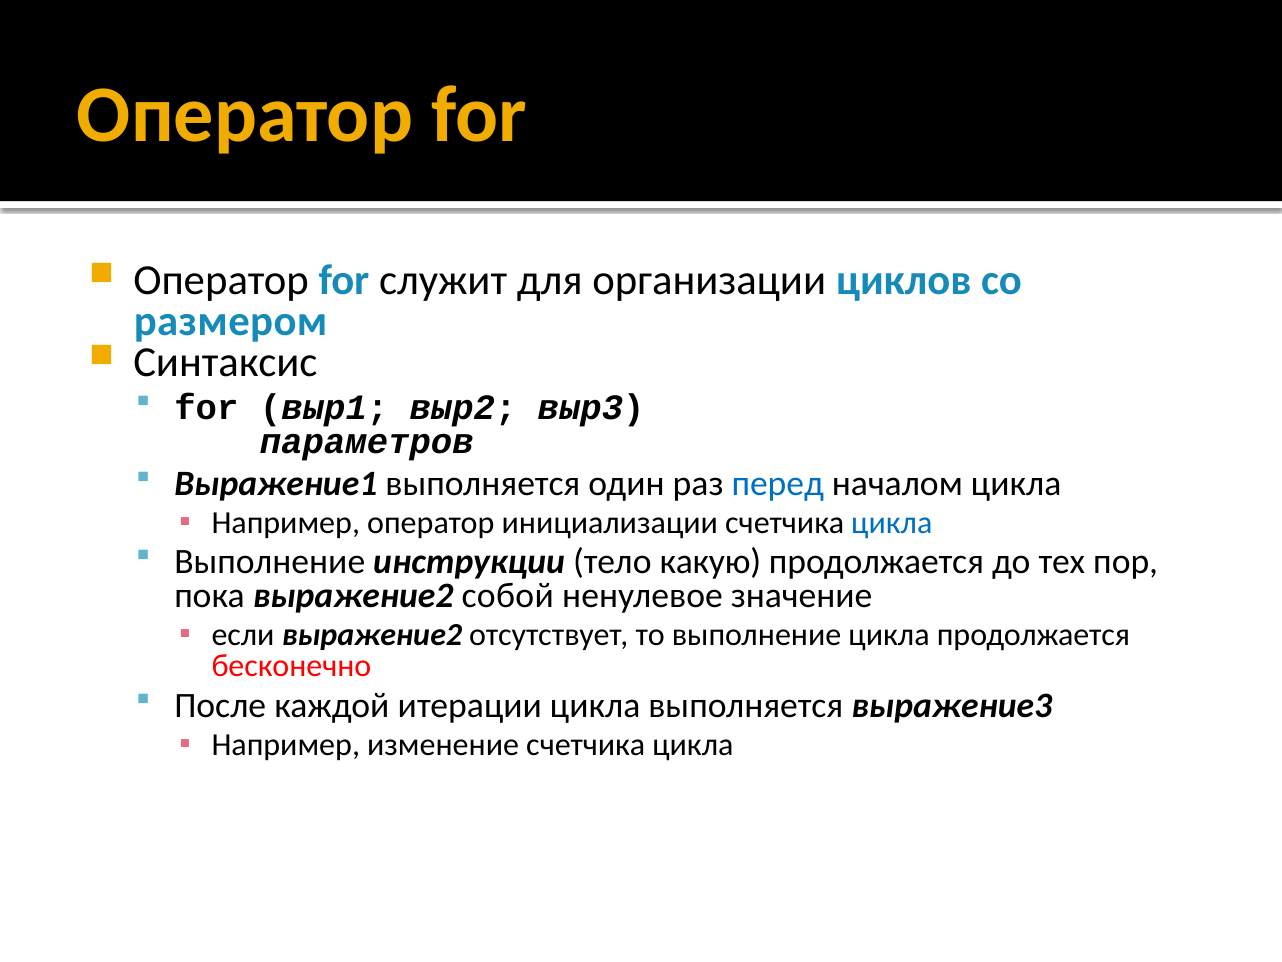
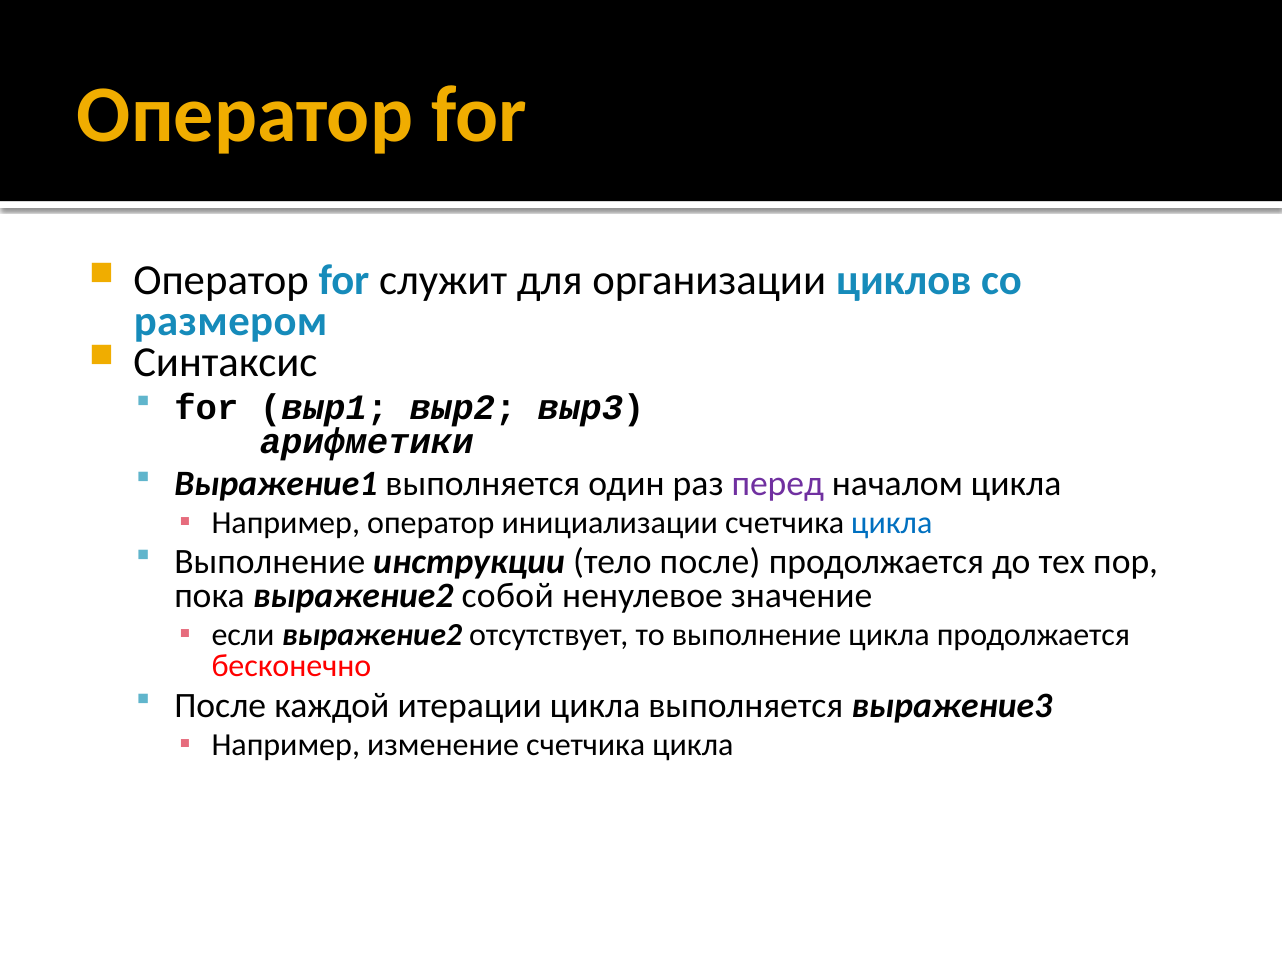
параметров: параметров -> арифметики (367, 442)
перед colour: blue -> purple (778, 483)
тело какую: какую -> после (710, 562)
